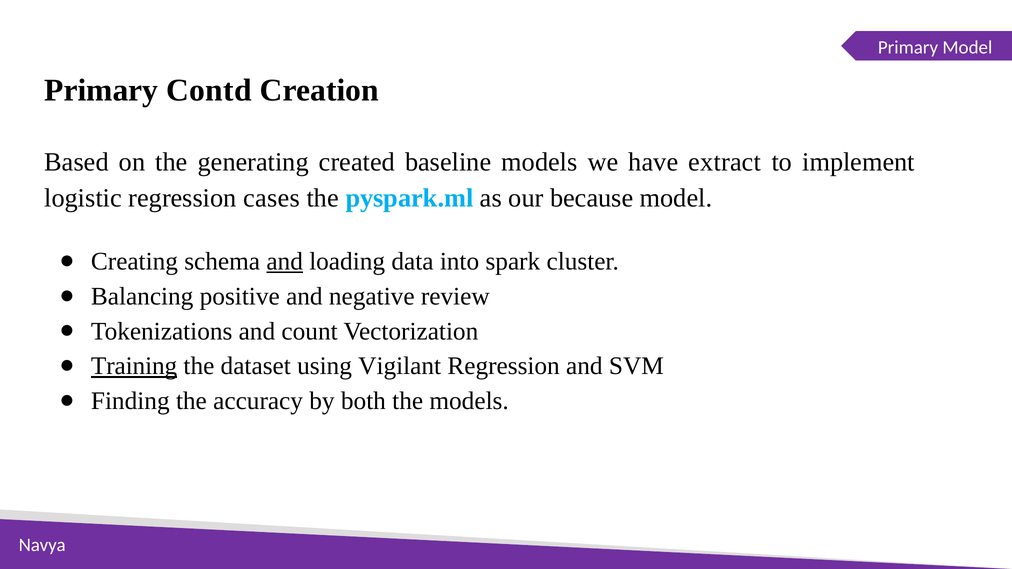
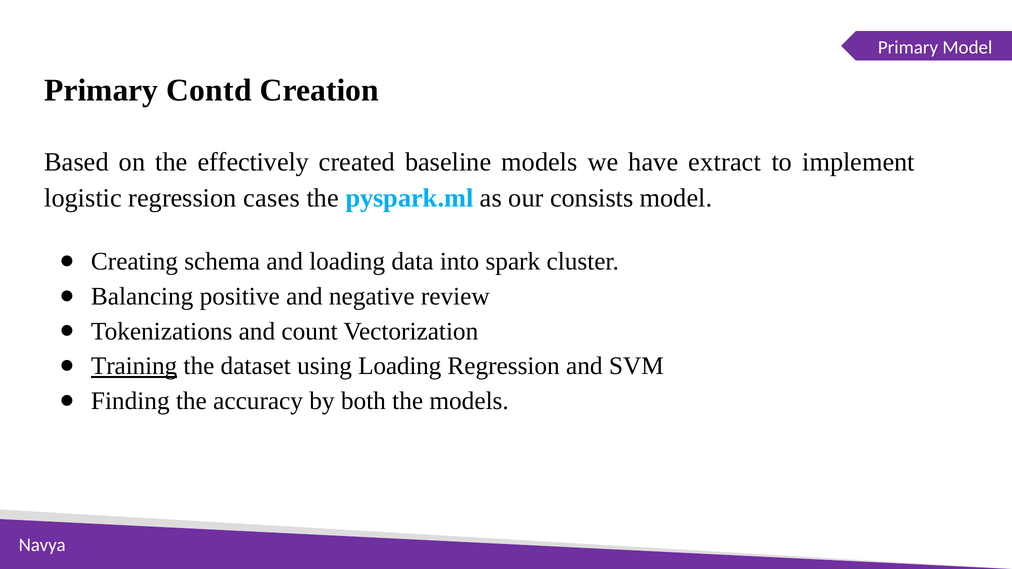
generating: generating -> effectively (253, 162)
because: because -> consists (592, 198)
and underline: present -> none (285, 262)
using Vigilant: Vigilant -> Loading (400, 366)
